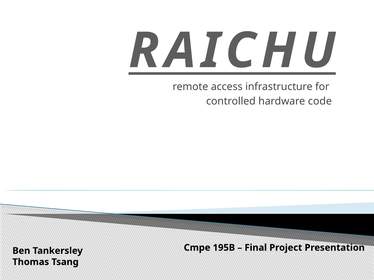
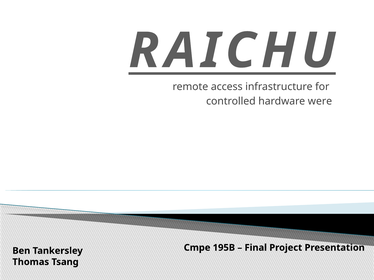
code: code -> were (320, 101)
